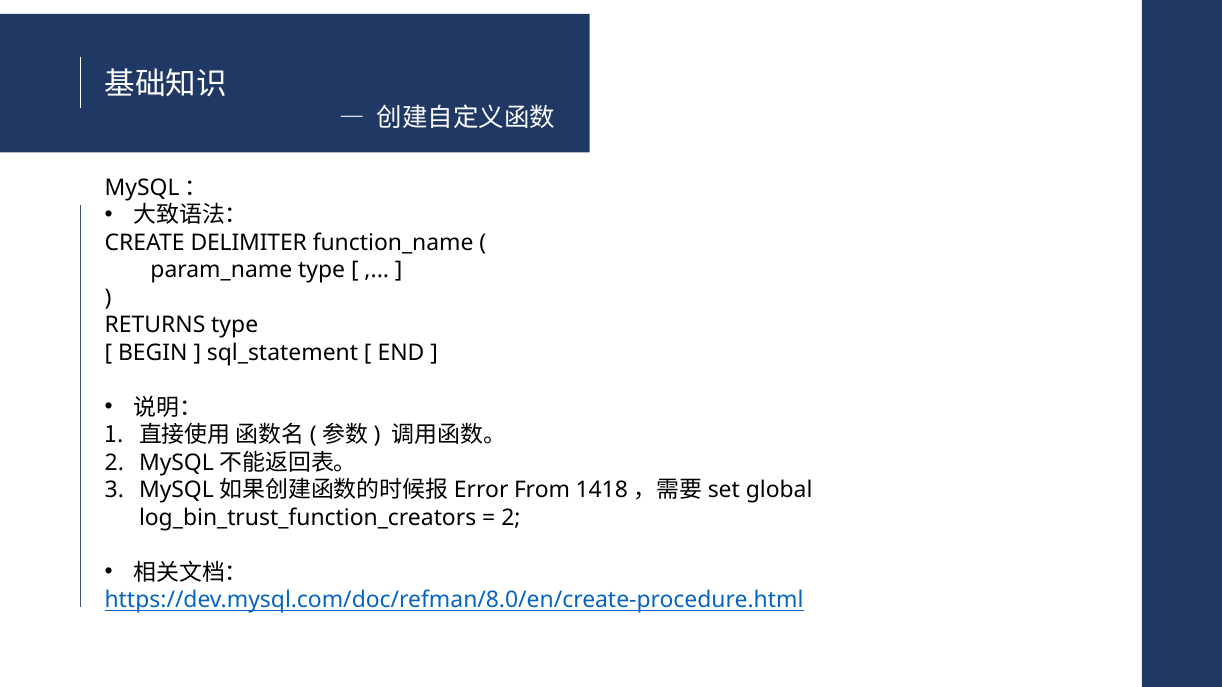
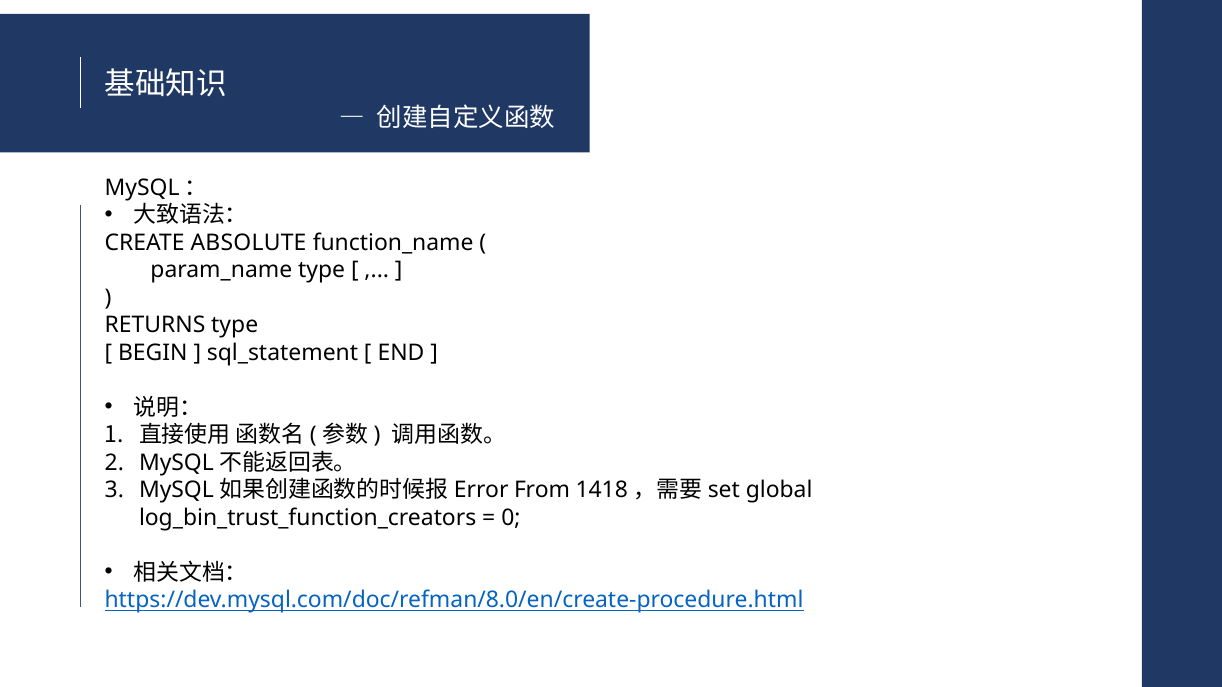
DELIMITER: DELIMITER -> ABSOLUTE (249, 243)
2: 2 -> 0 (511, 518)
